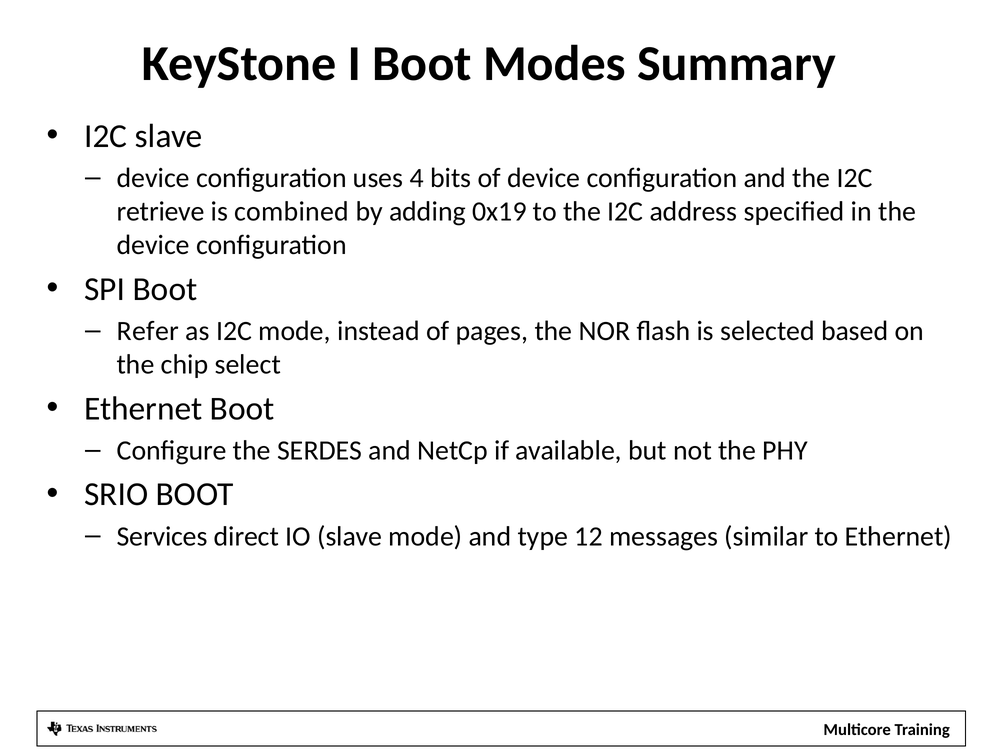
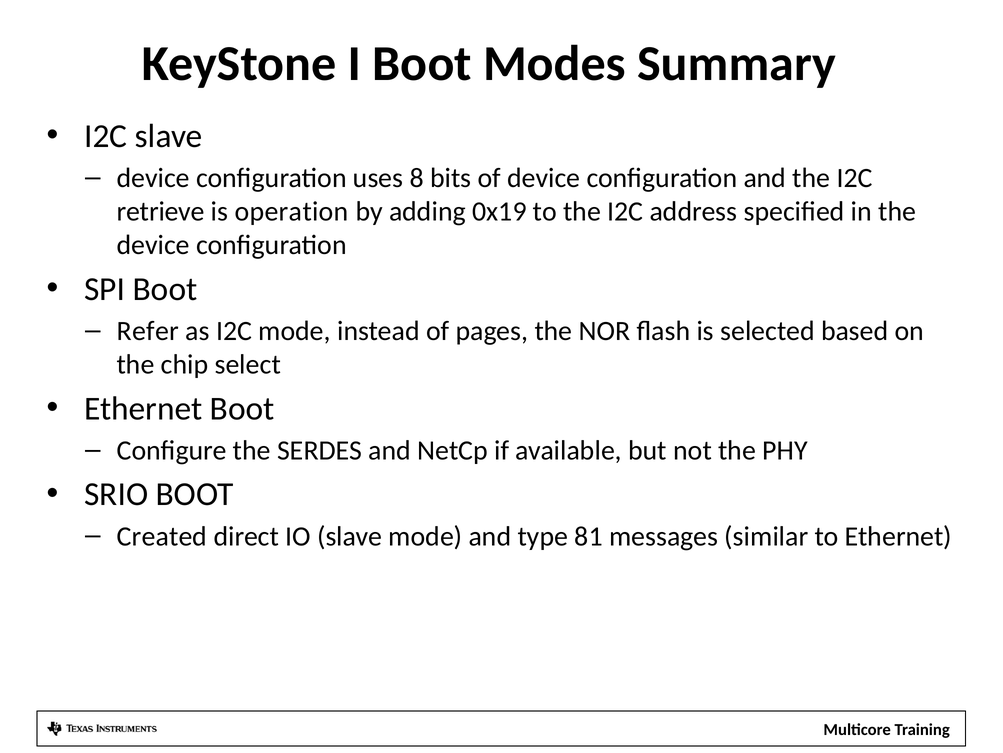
4: 4 -> 8 (417, 178)
combined: combined -> operation (292, 211)
Services: Services -> Created (162, 536)
12: 12 -> 81 (589, 536)
